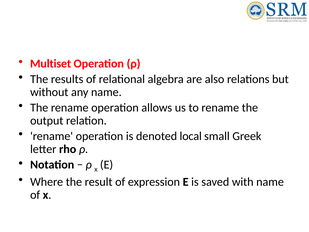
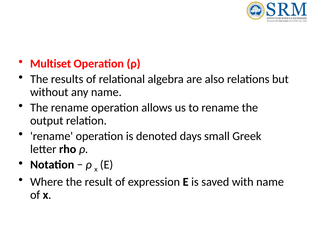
local: local -> days (191, 136)
